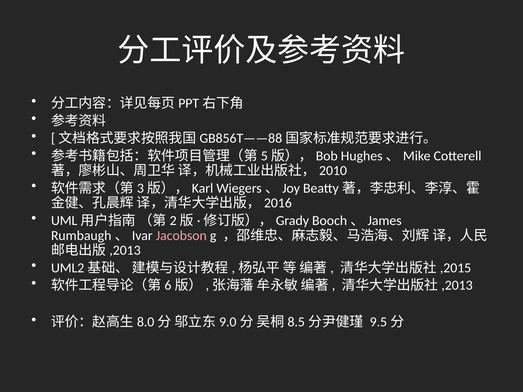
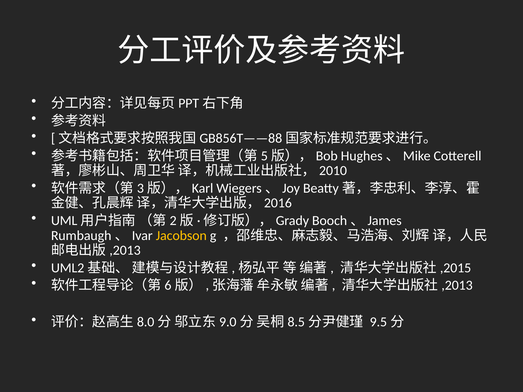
Jacobson colour: pink -> yellow (181, 236)
